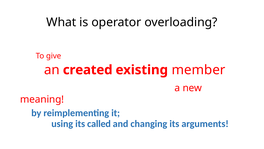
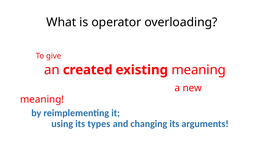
existing member: member -> meaning (199, 70)
called: called -> types (99, 123)
